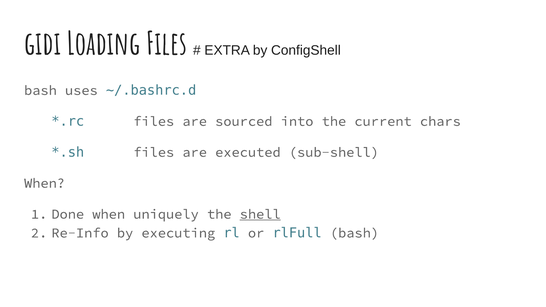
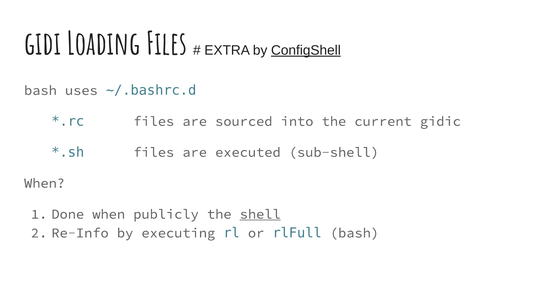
ConfigShell underline: none -> present (306, 50)
chars: chars -> gidic (440, 121)
uniquely: uniquely -> publicly (166, 214)
